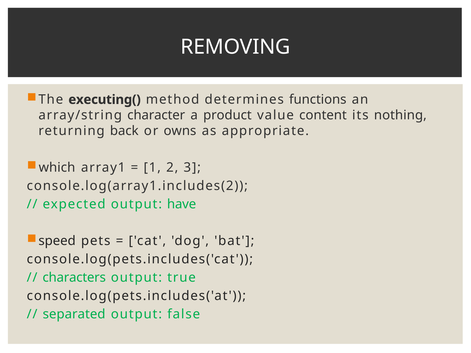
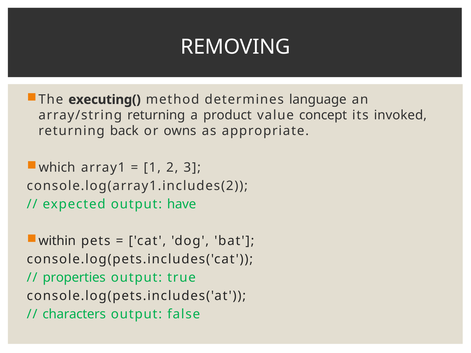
functions: functions -> language (318, 100)
array/string character: character -> returning (156, 115)
content: content -> concept (323, 115)
nothing: nothing -> invoked (400, 115)
speed: speed -> within (57, 241)
characters: characters -> properties (74, 278)
separated: separated -> characters (74, 314)
